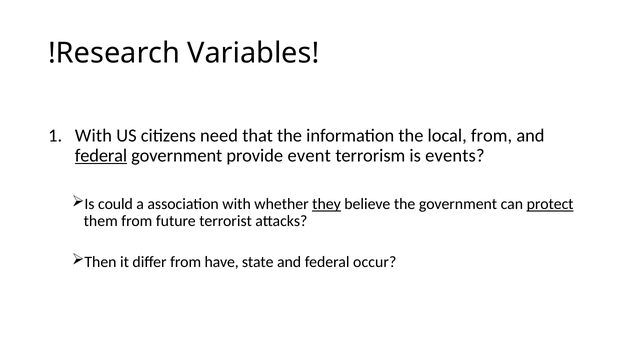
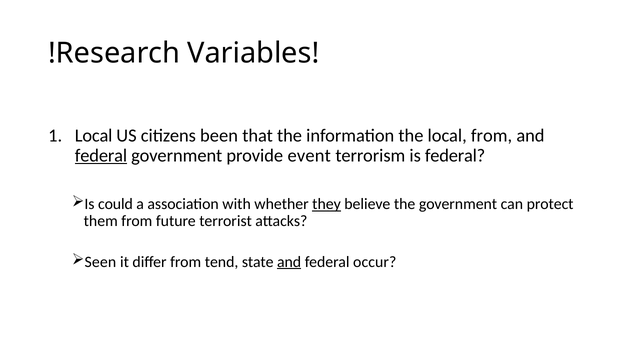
With: With -> Local (94, 136)
need: need -> been (219, 136)
is events: events -> federal (455, 155)
protect underline: present -> none (550, 204)
Then: Then -> Seen (100, 262)
have: have -> tend (222, 262)
and underline: none -> present (289, 262)
